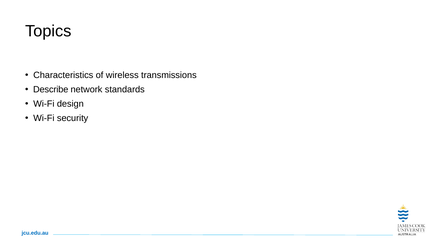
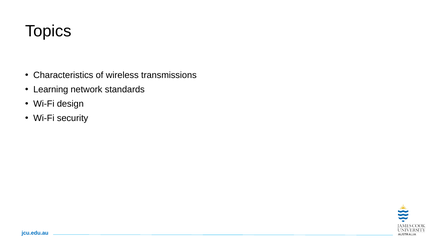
Describe: Describe -> Learning (51, 89)
